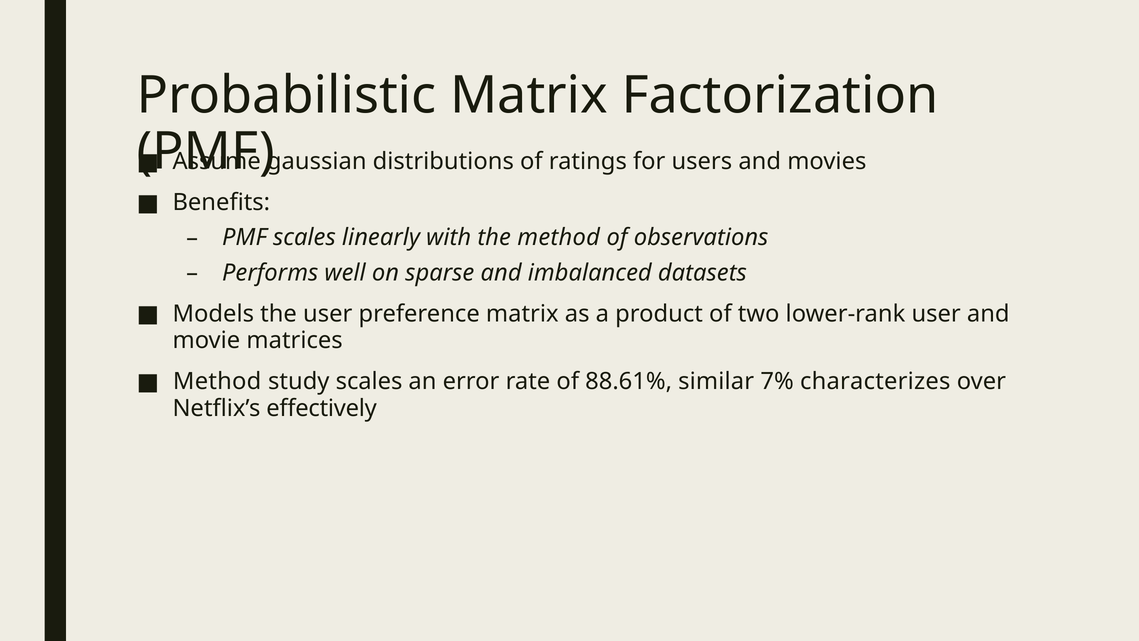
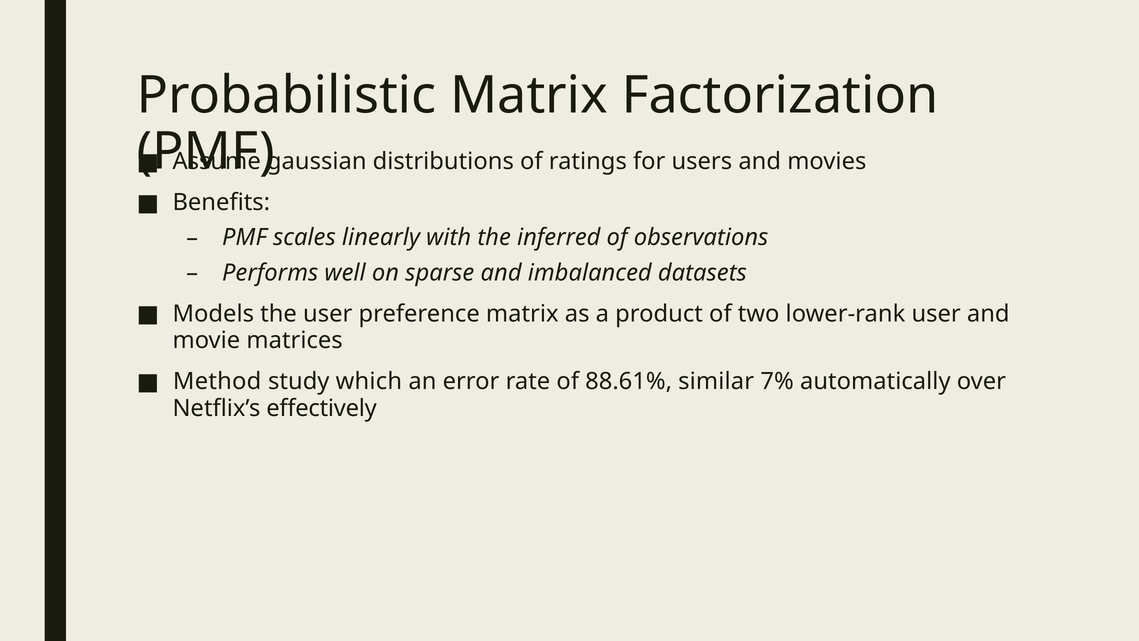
the method: method -> inferred (559, 237)
study scales: scales -> which (369, 381)
characterizes: characterizes -> automatically (875, 381)
